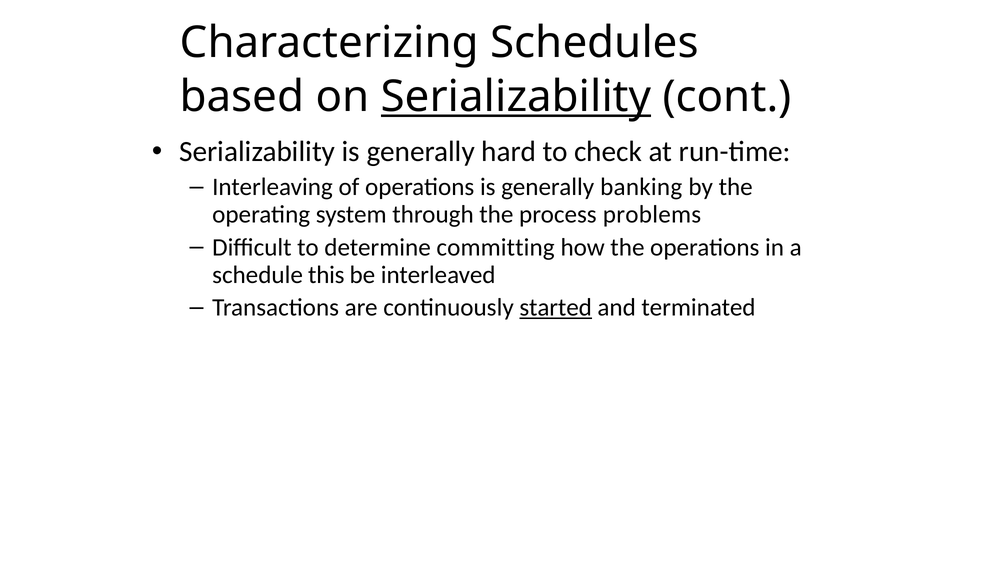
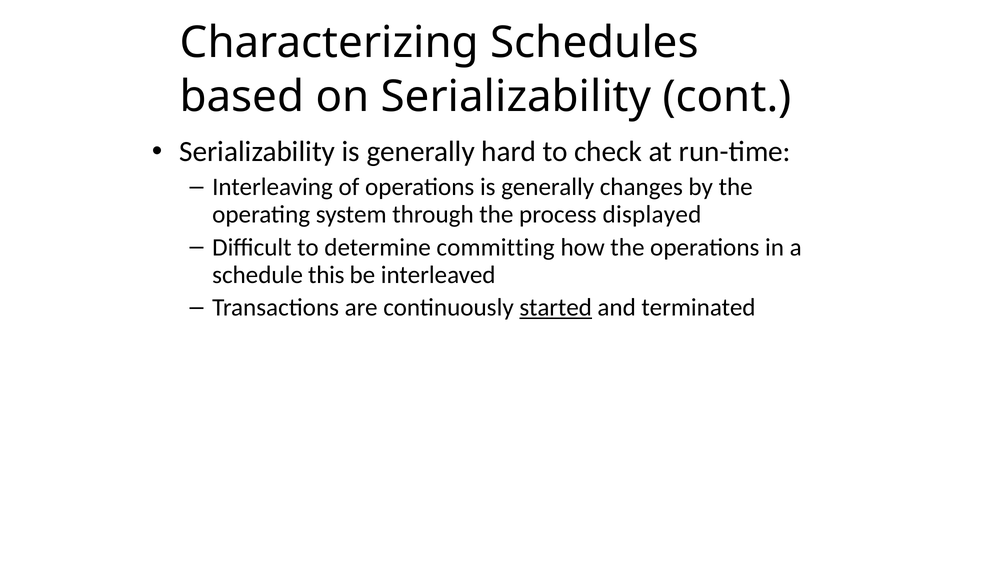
Serializability underline: present -> none (516, 97)
banking: banking -> changes (641, 187)
problems: problems -> displayed (652, 215)
